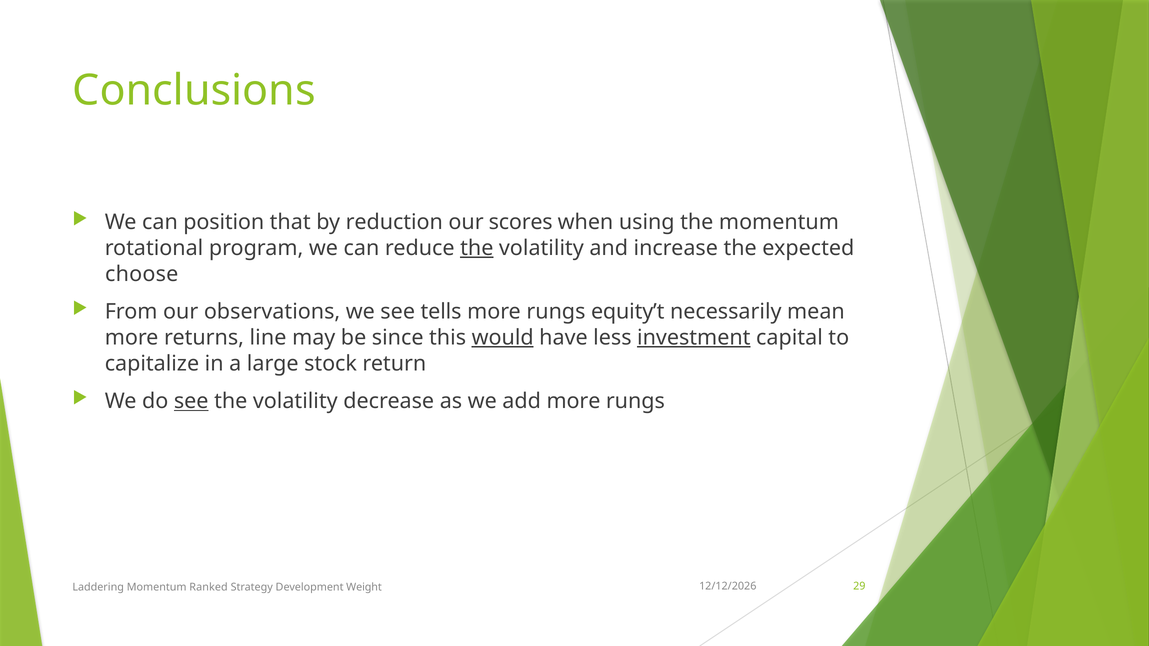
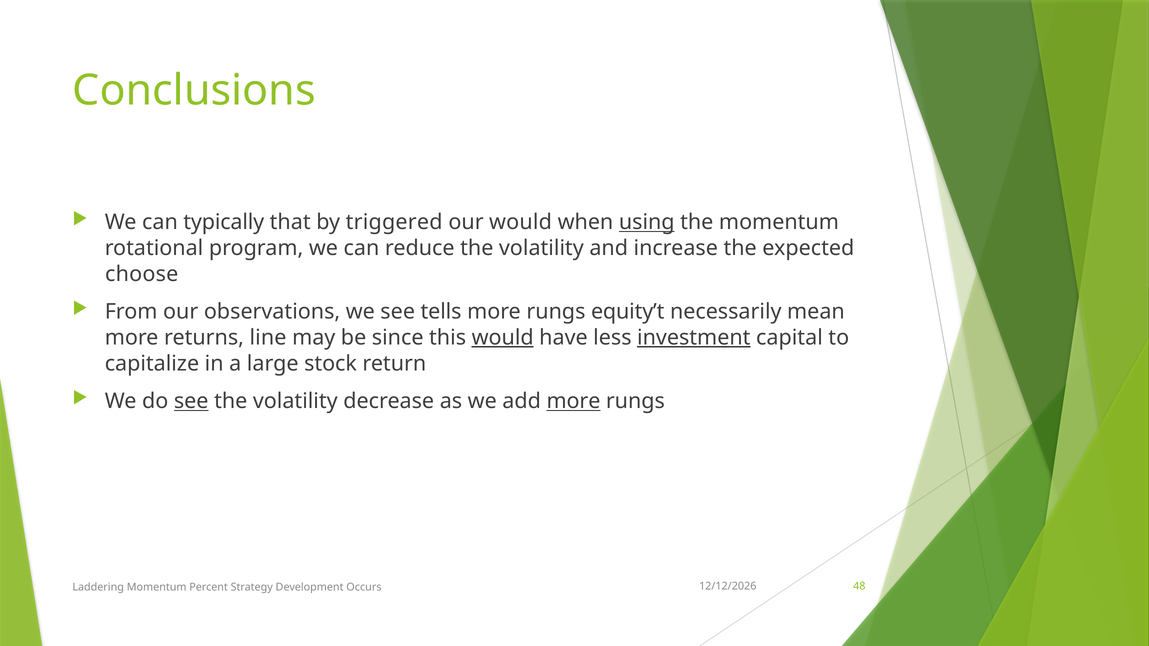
position: position -> typically (224, 222)
reduction: reduction -> triggered (394, 222)
our scores: scores -> would (521, 222)
using underline: none -> present (647, 222)
the underline: present -> none (477, 248)
more underline: none -> present (573, 401)
29: 29 -> 48 (859, 586)
Ranked: Ranked -> Percent (209, 587)
Weight: Weight -> Occurs (364, 587)
